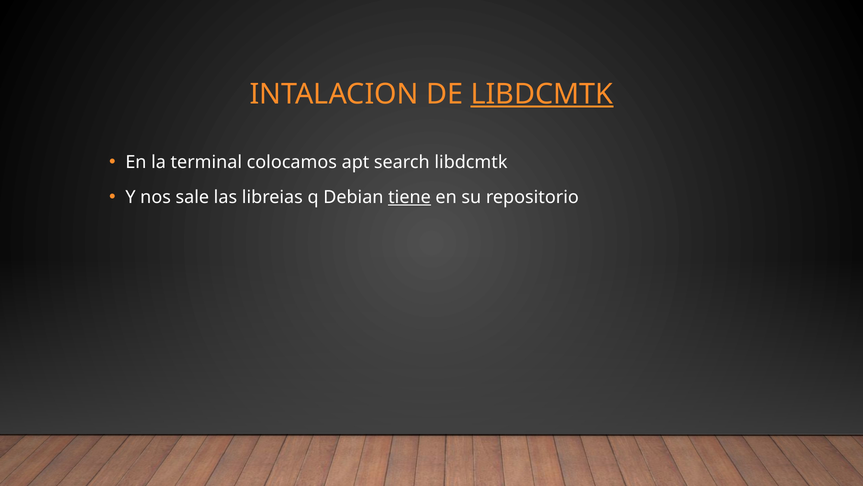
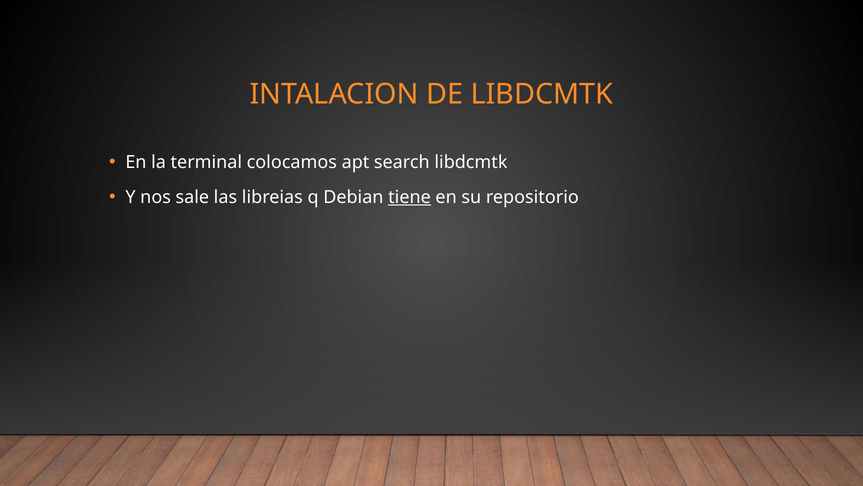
LIBDCMTK underline: present -> none (542, 94)
